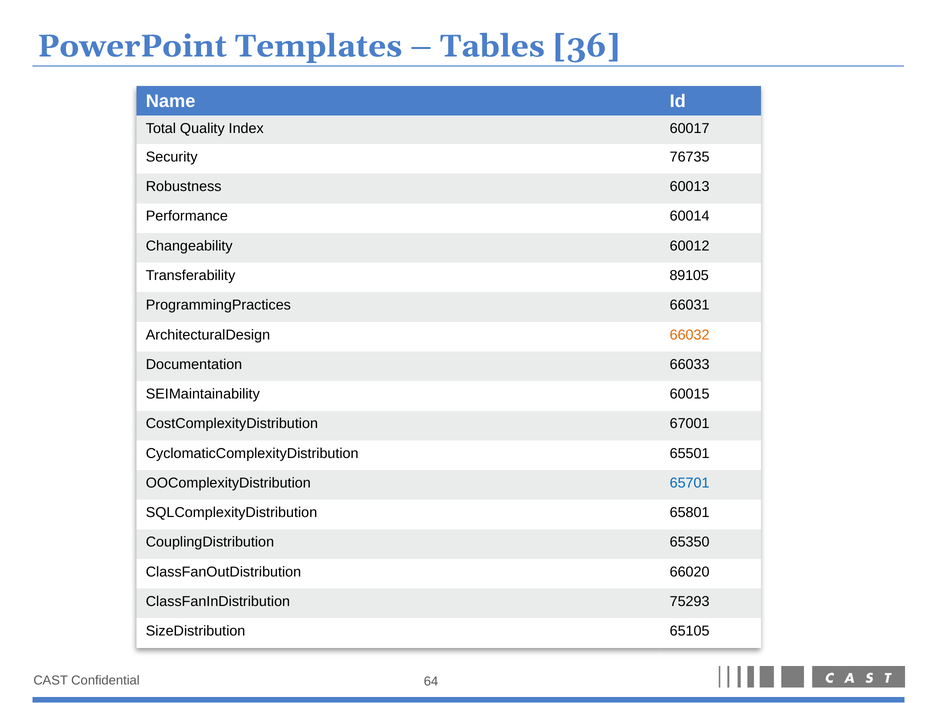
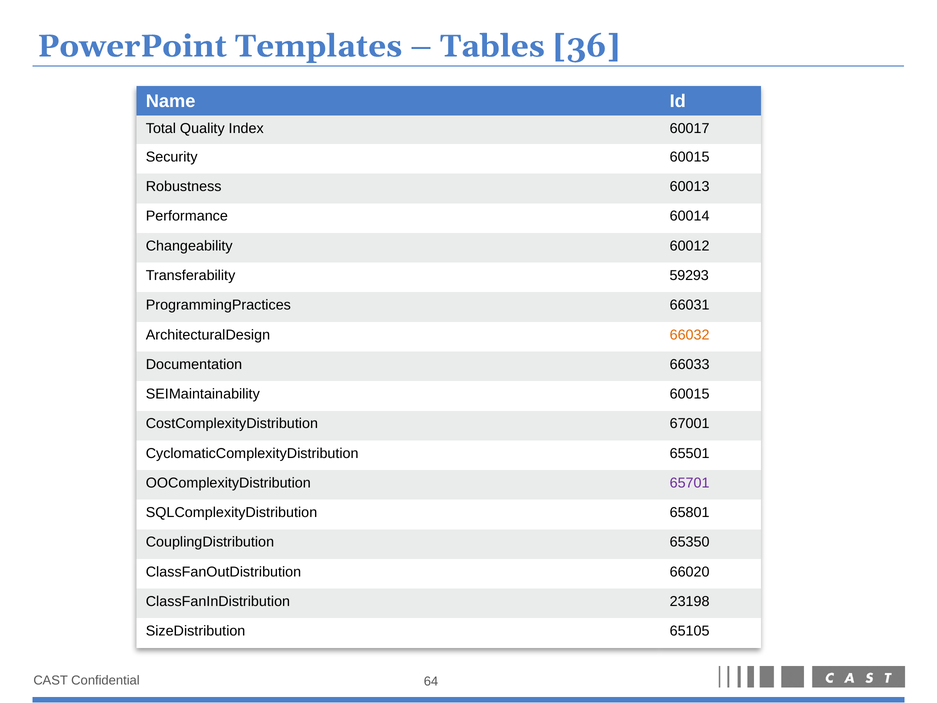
Security 76735: 76735 -> 60015 (690, 157)
89105: 89105 -> 59293 (689, 275)
65701 colour: blue -> purple (690, 483)
75293: 75293 -> 23198 (690, 601)
